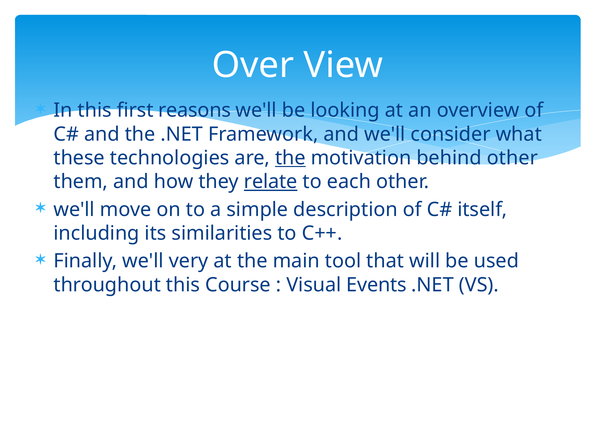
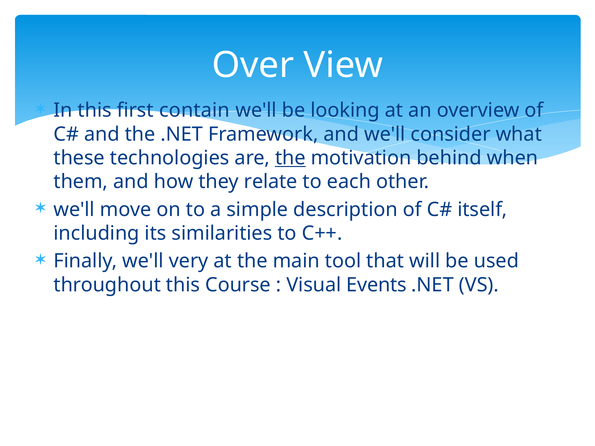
reasons: reasons -> contain (194, 110)
behind other: other -> when (512, 158)
relate underline: present -> none (271, 182)
